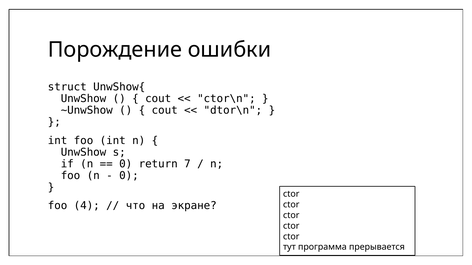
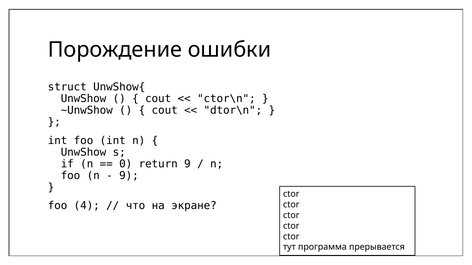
return 7: 7 -> 9 (187, 164)
0: 0 -> 9 (129, 176)
